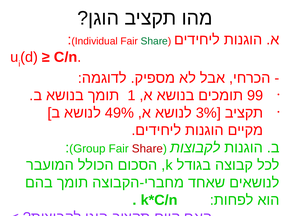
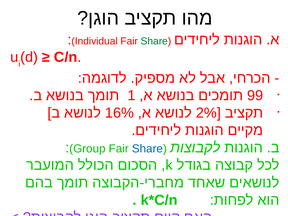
49%: 49% -> 16% (119, 113)
3%: 3% -> 2% (206, 113)
Share colour: red -> blue (147, 149)
